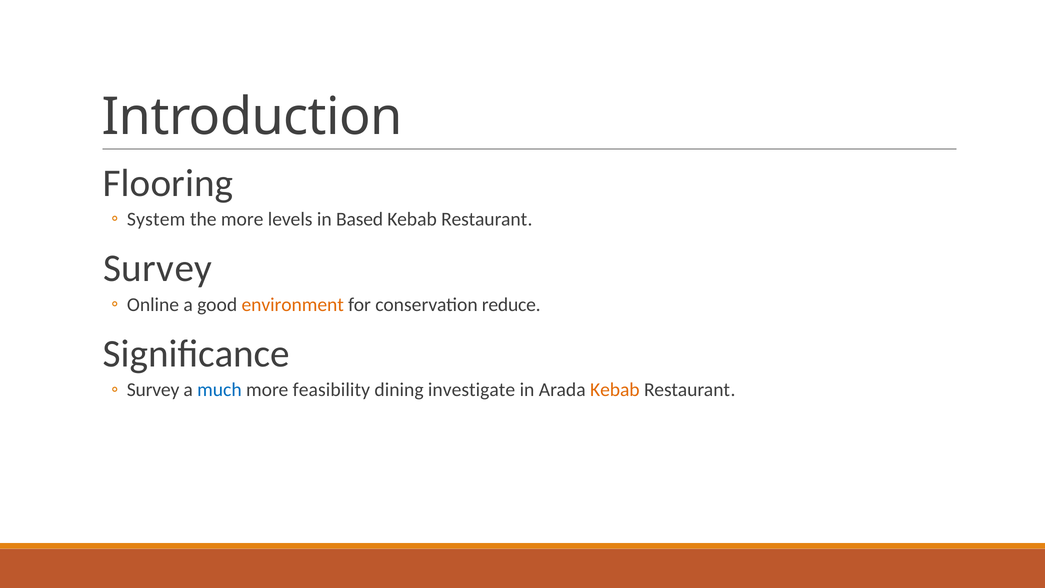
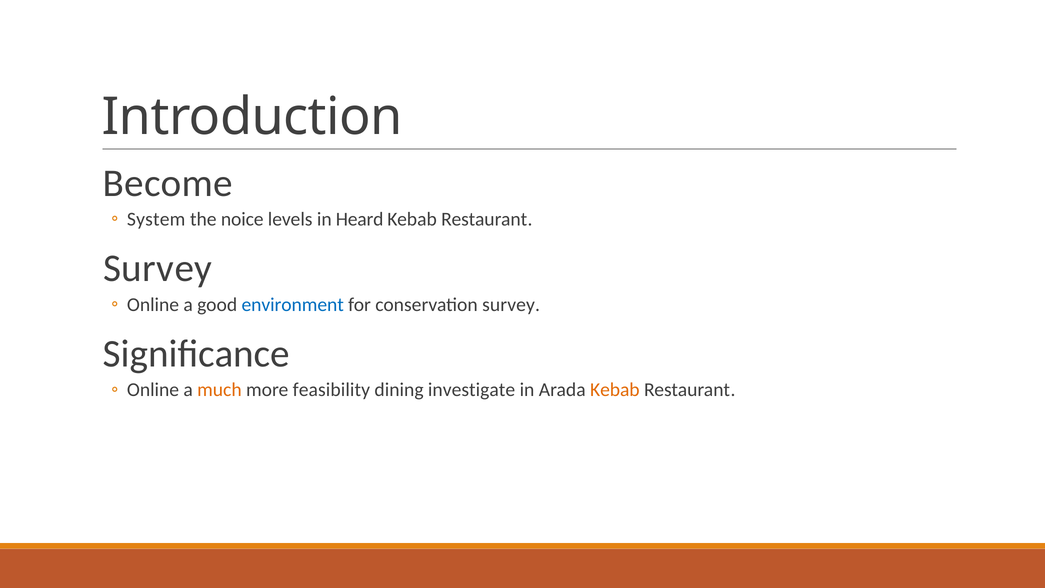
Flooring: Flooring -> Become (168, 183)
the more: more -> noice (242, 219)
Based: Based -> Heard (360, 219)
environment colour: orange -> blue (293, 305)
conservation reduce: reduce -> survey (511, 305)
Survey: Survey -> Online (153, 390)
much colour: blue -> orange (219, 390)
